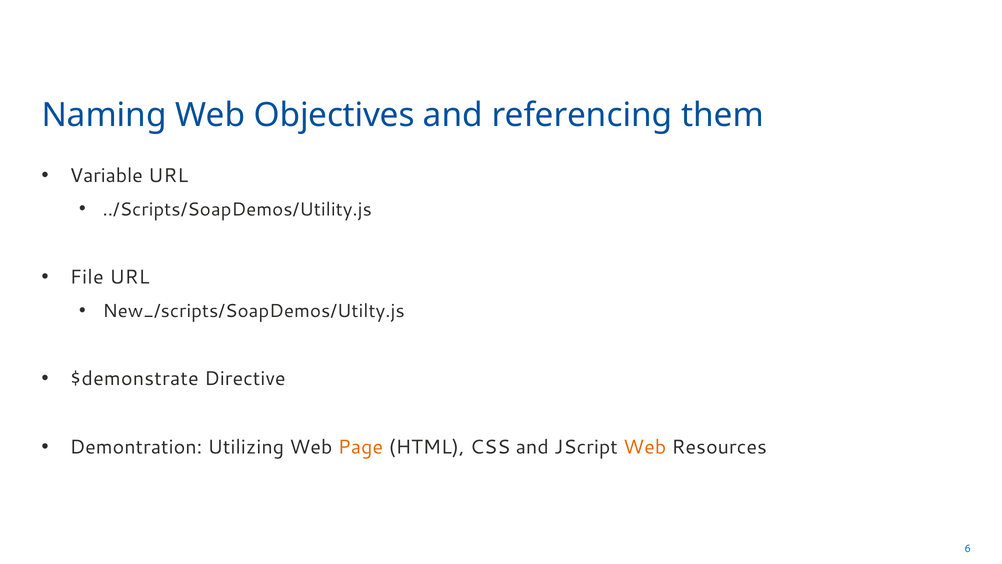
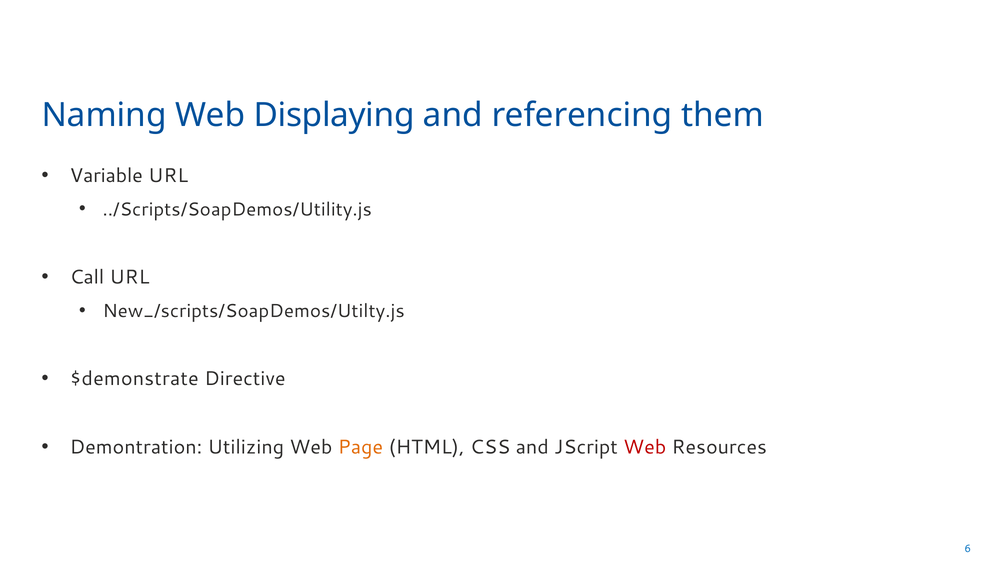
Objectives: Objectives -> Displaying (334, 115)
File: File -> Call (87, 277)
Web colour: orange -> red (645, 447)
